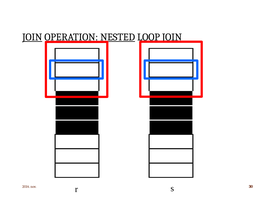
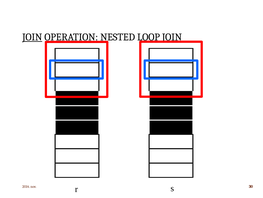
NESTED underline: present -> none (118, 37)
